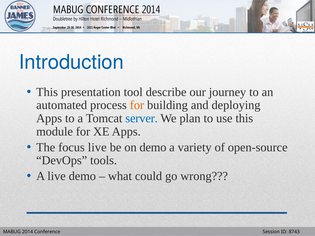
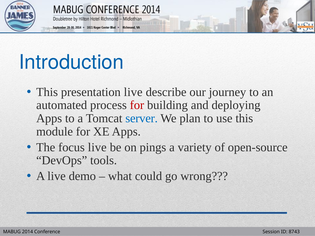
presentation tool: tool -> live (133, 92)
for colour: orange -> red (137, 105)
on demo: demo -> pings (153, 147)
